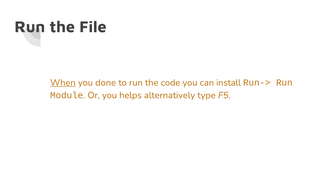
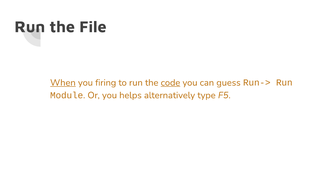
done: done -> firing (106, 83)
code underline: none -> present (170, 83)
install: install -> guess (228, 83)
